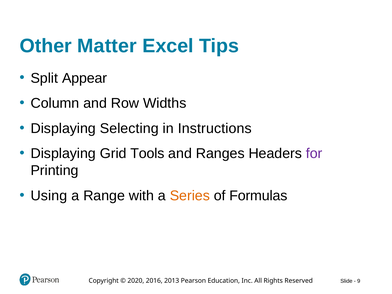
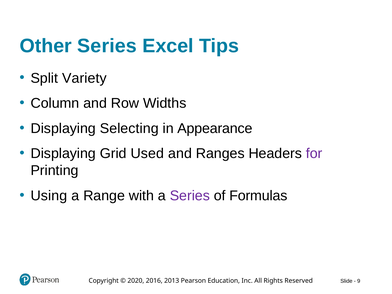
Other Matter: Matter -> Series (107, 46)
Appear: Appear -> Variety (84, 78)
Instructions: Instructions -> Appearance (215, 128)
Tools: Tools -> Used (147, 154)
Series colour: orange -> purple (190, 196)
